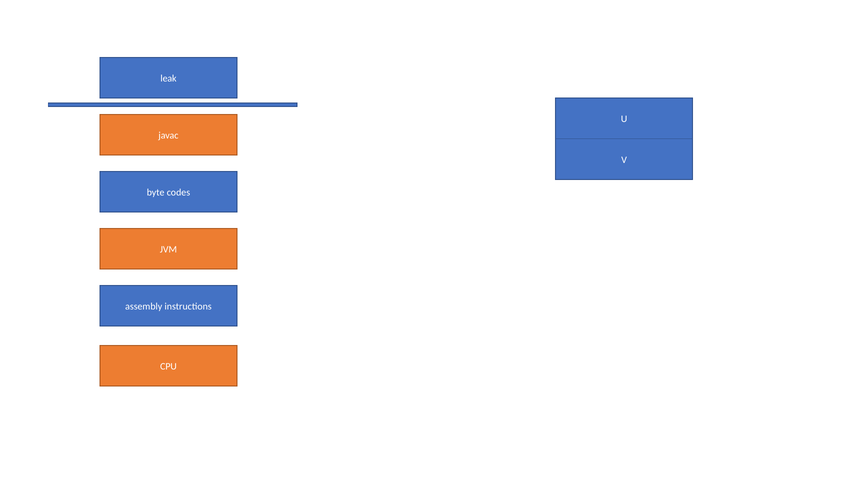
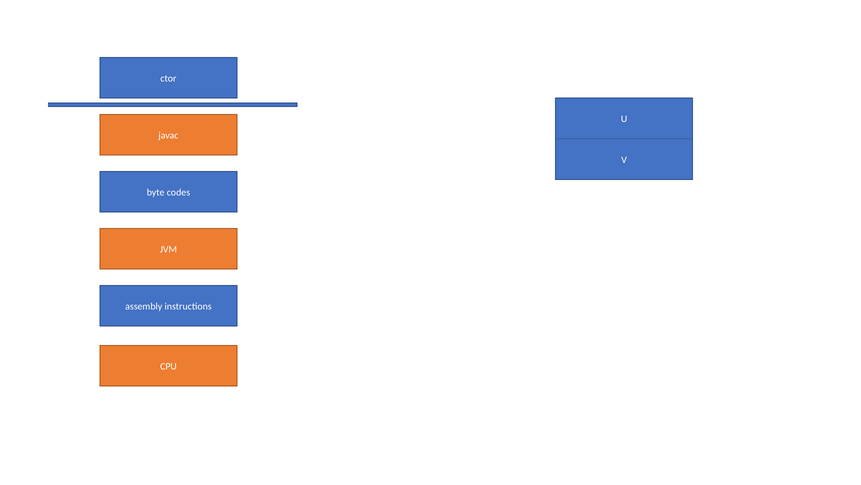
leak: leak -> ctor (168, 78)
